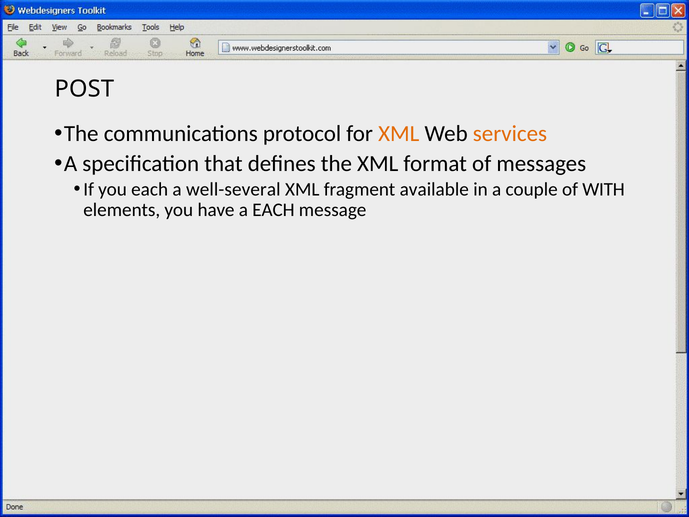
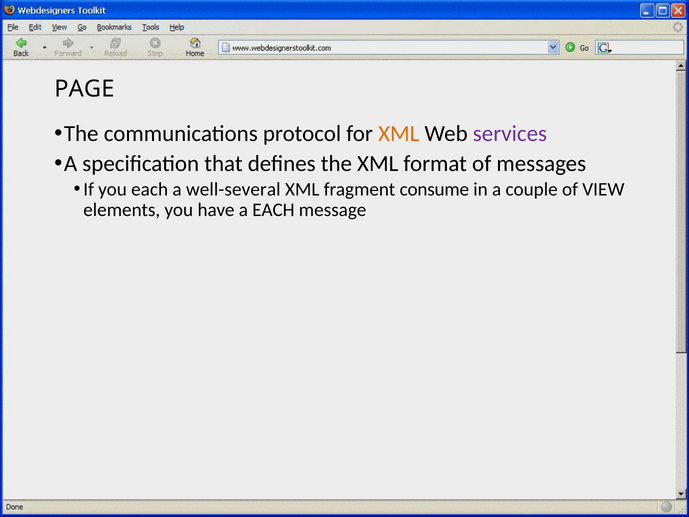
POST: POST -> PAGE (84, 89)
services colour: orange -> purple (510, 134)
available: available -> consume (434, 189)
WITH: WITH -> VIEW (603, 189)
